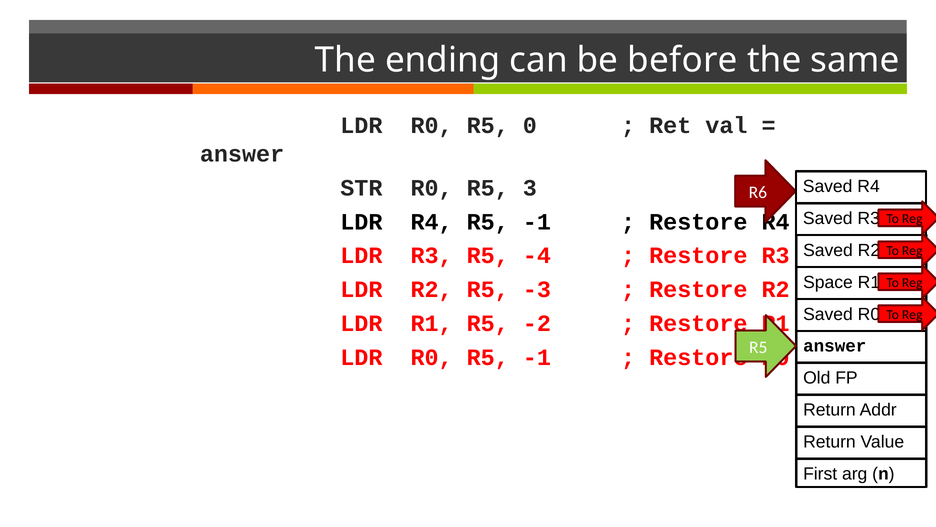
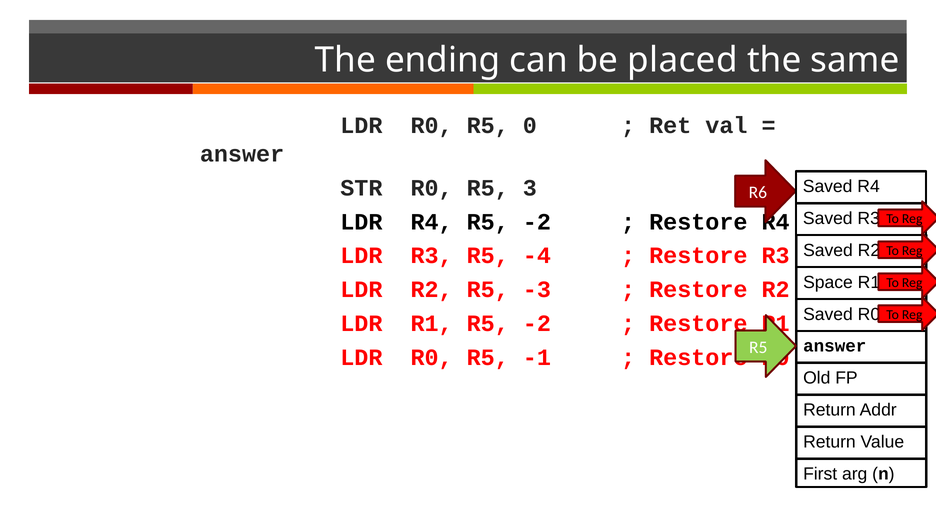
before: before -> placed (683, 60)
R4 R5 -1: -1 -> -2 (537, 222)
